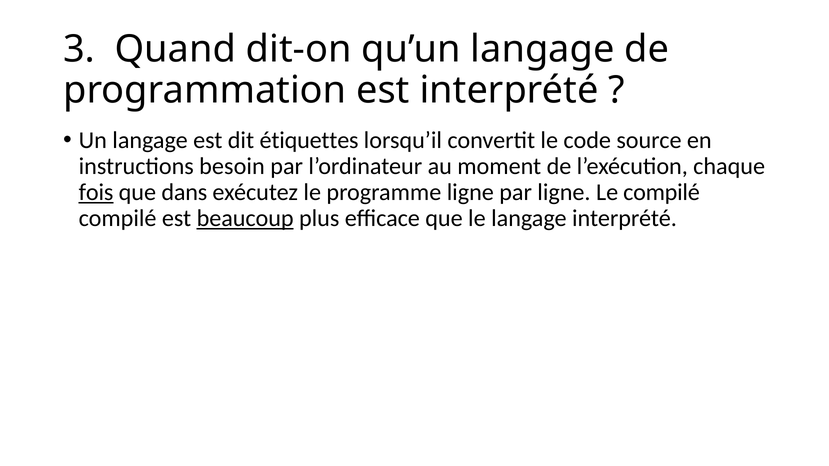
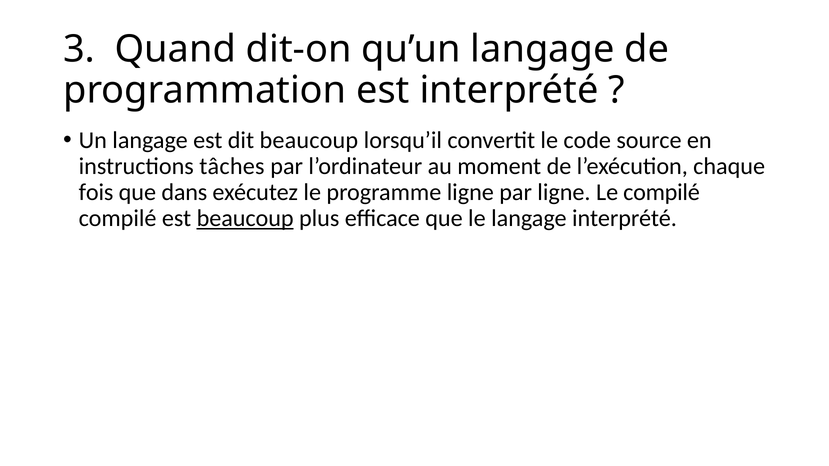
dit étiquettes: étiquettes -> beaucoup (309, 140)
besoin: besoin -> tâches (232, 166)
fois underline: present -> none (96, 192)
